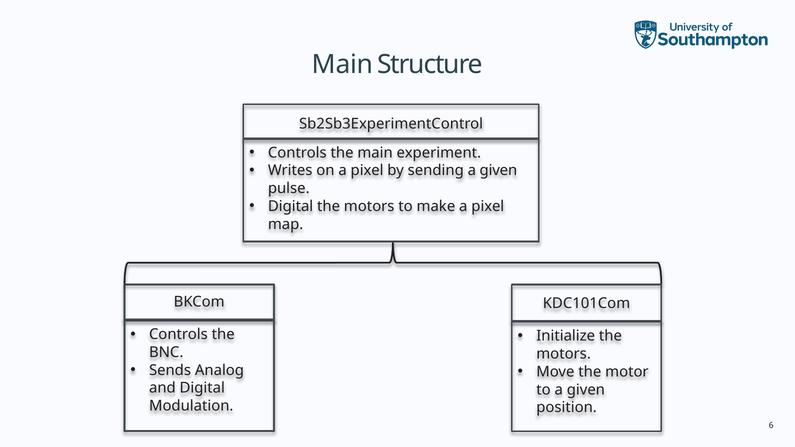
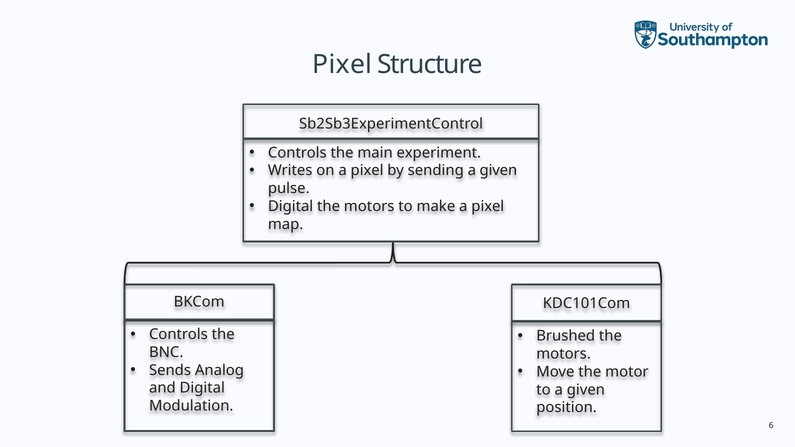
Main: Main -> Pixel (342, 64)
Initialize: Initialize -> Brushed (566, 336)
